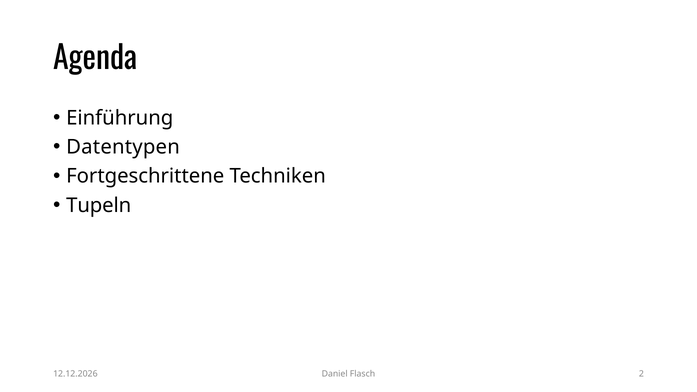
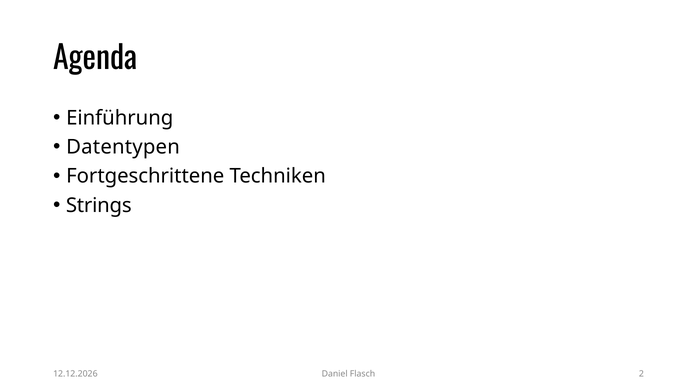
Tupeln: Tupeln -> Strings (99, 206)
